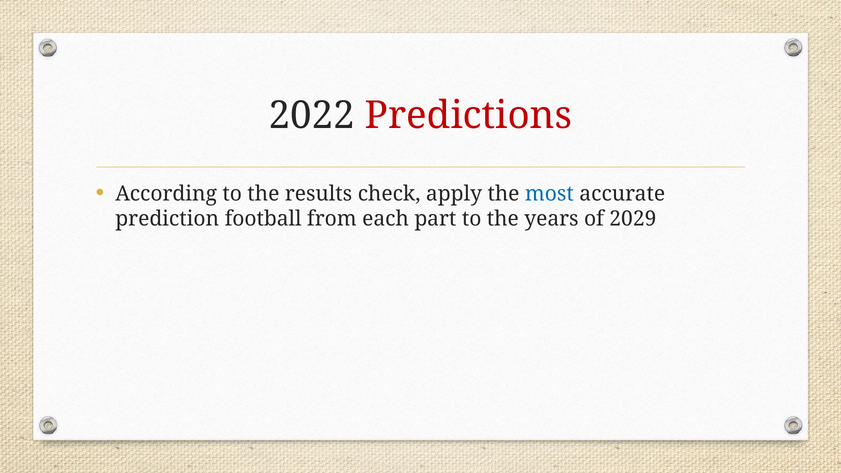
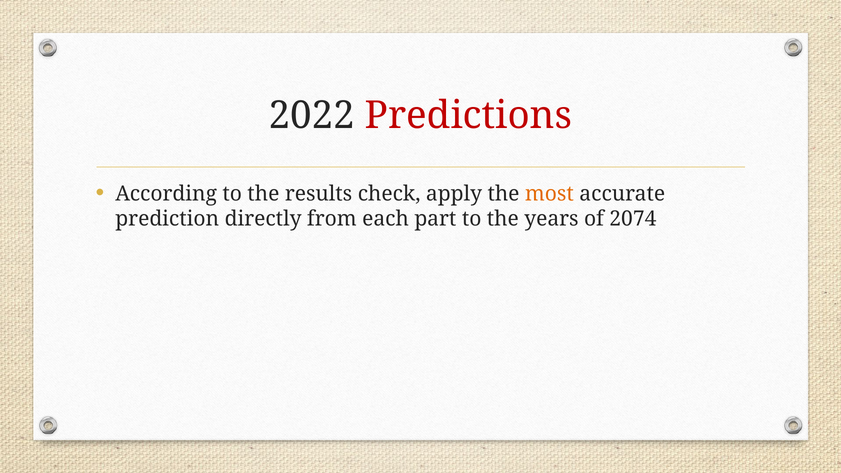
most colour: blue -> orange (549, 194)
football: football -> directly (263, 219)
2029: 2029 -> 2074 (633, 219)
